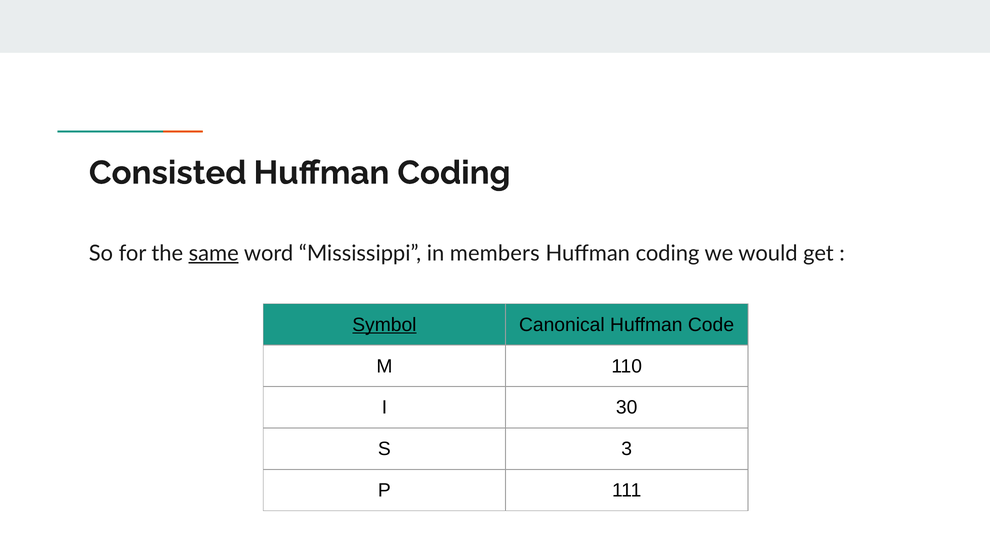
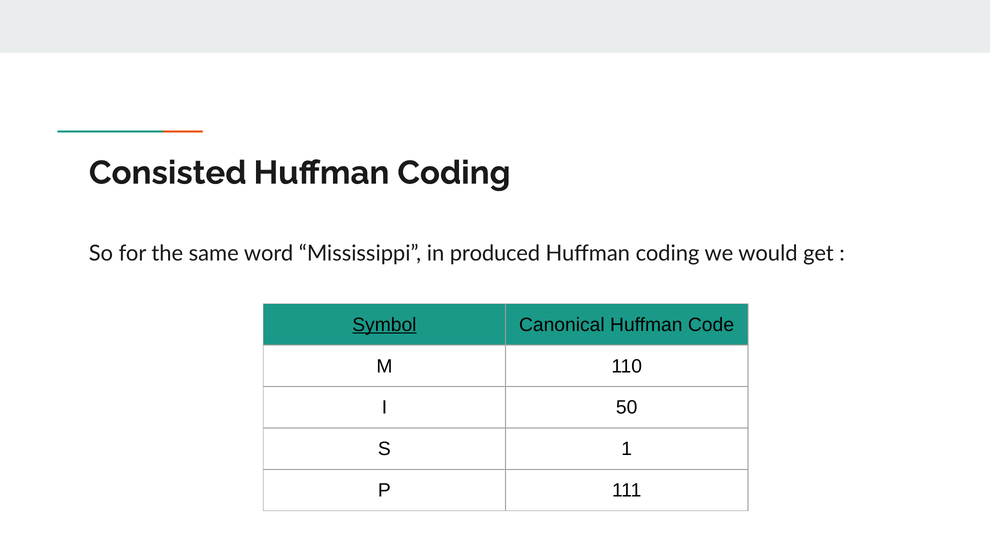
same underline: present -> none (214, 253)
members: members -> produced (495, 253)
30: 30 -> 50 (627, 407)
3: 3 -> 1 (627, 449)
